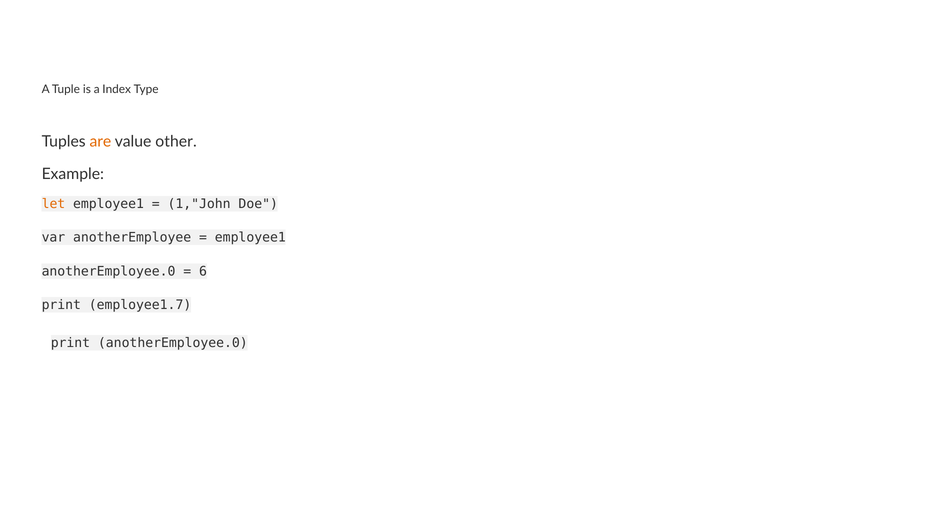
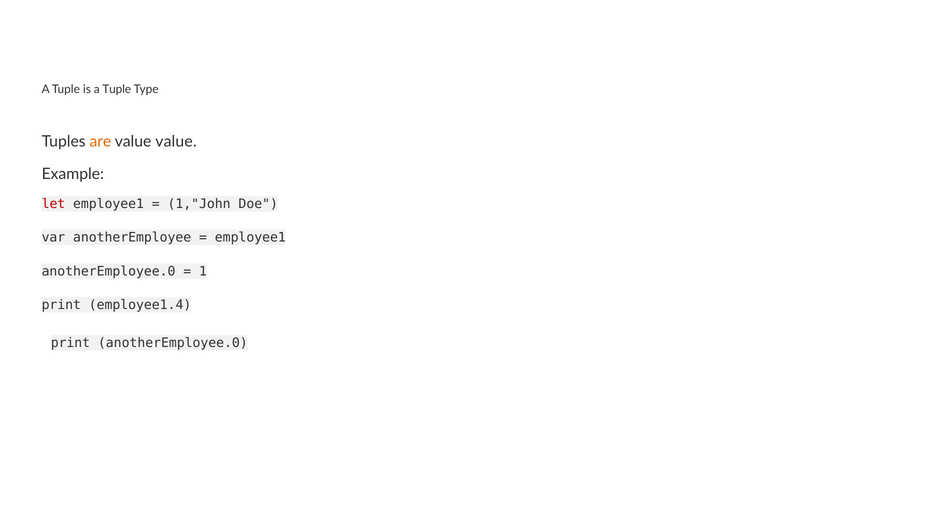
is a Index: Index -> Tuple (117, 90)
value other: other -> value (176, 142)
let colour: orange -> red (53, 204)
6: 6 -> 1 (203, 272)
employee1.7: employee1.7 -> employee1.4 (140, 305)
